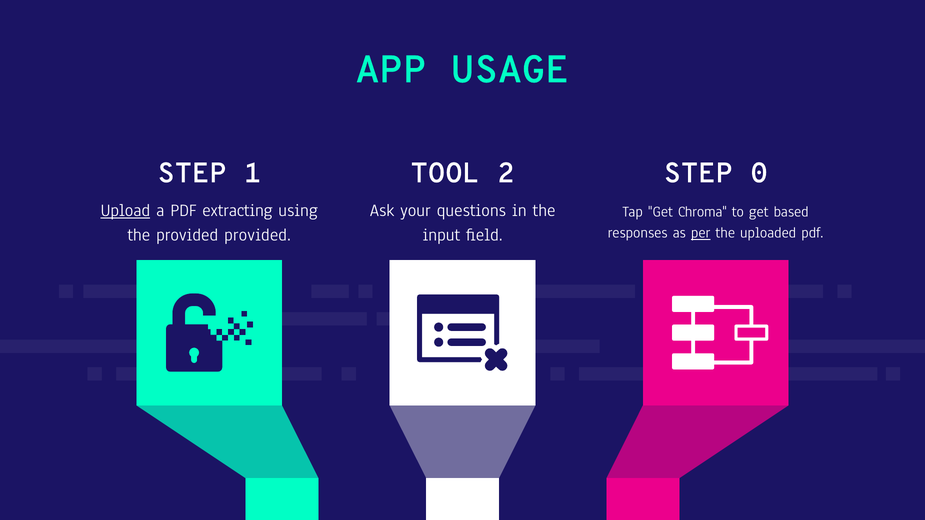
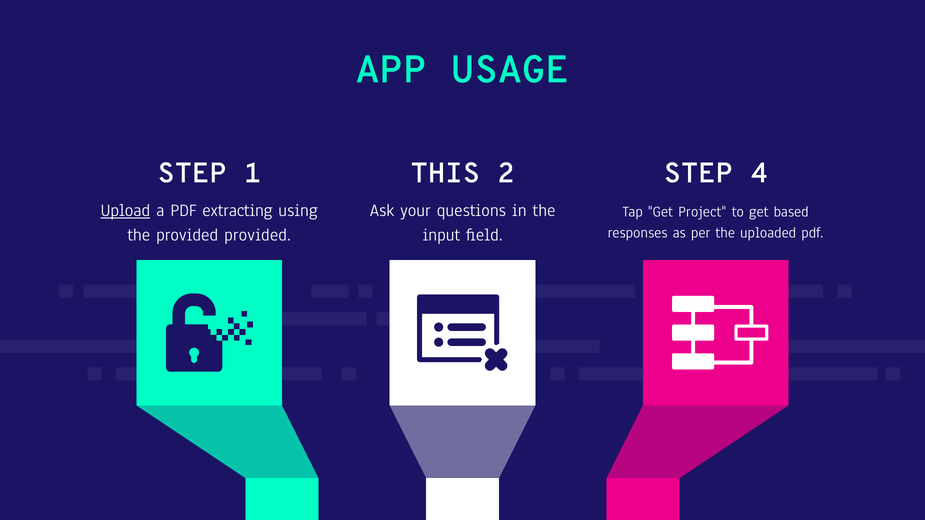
TOOL: TOOL -> THIS (445, 173)
0: 0 -> 4 (759, 173)
Chroma: Chroma -> Project (702, 212)
per underline: present -> none (701, 233)
